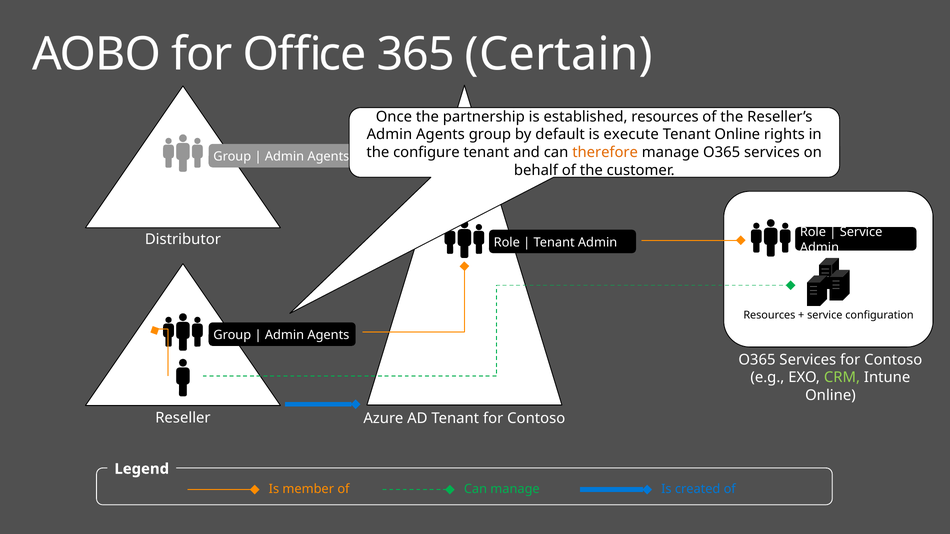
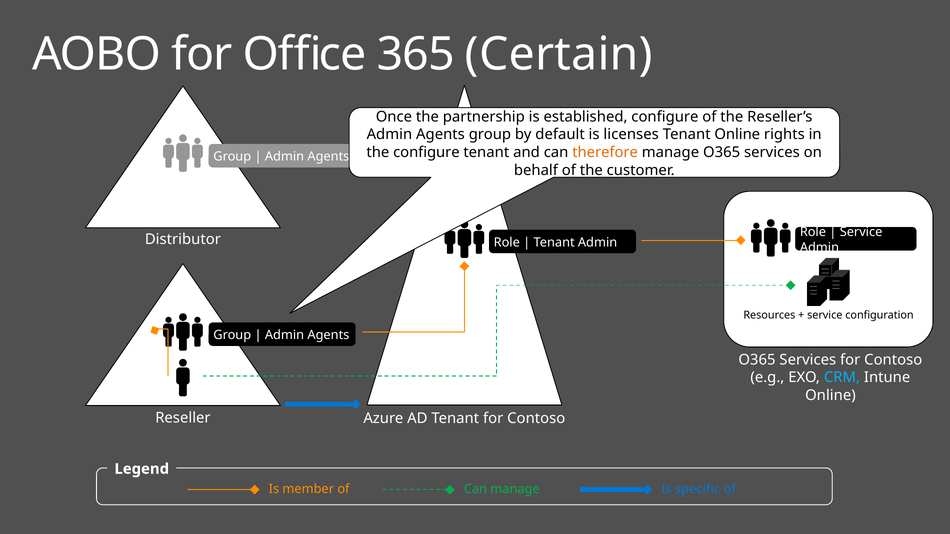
established resources: resources -> configure (665, 117)
execute: execute -> licenses (631, 135)
CRM colour: light green -> light blue (842, 378)
created: created -> specific (698, 489)
